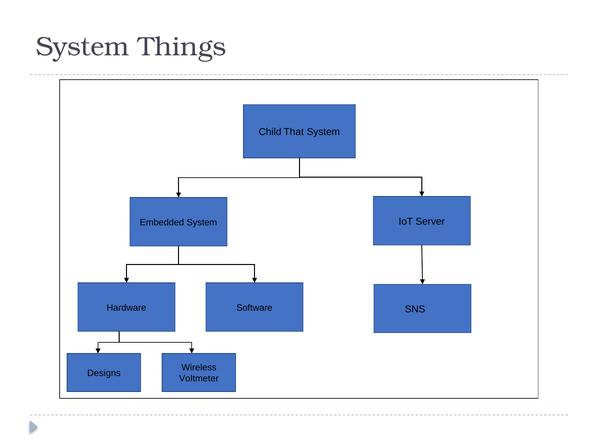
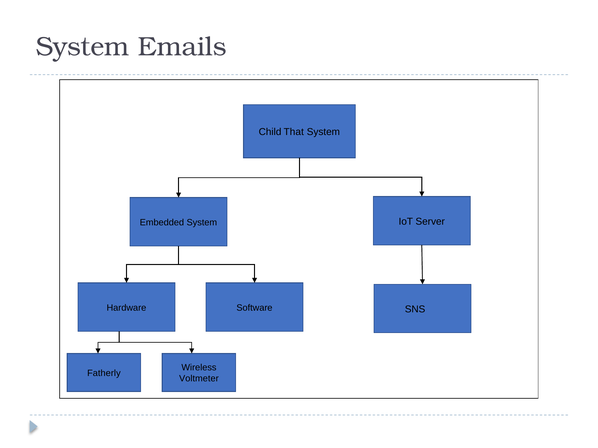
Things: Things -> Emails (182, 47)
Designs: Designs -> Fatherly (104, 374)
